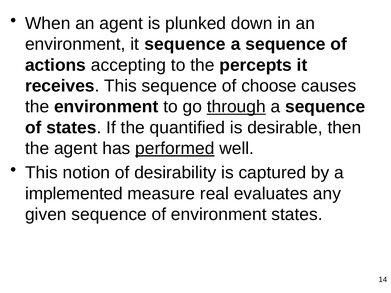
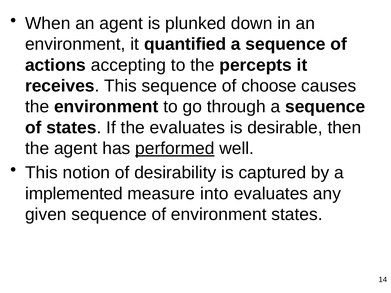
it sequence: sequence -> quantified (185, 44)
through underline: present -> none (236, 107)
the quantified: quantified -> evaluates (187, 128)
real: real -> into (214, 194)
